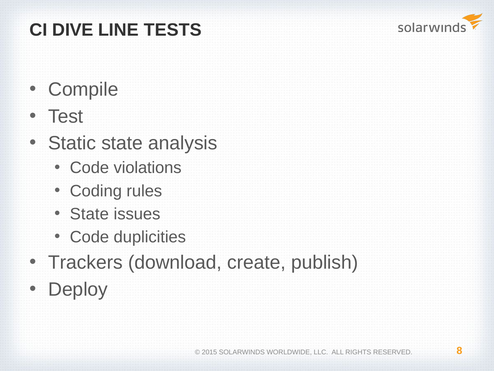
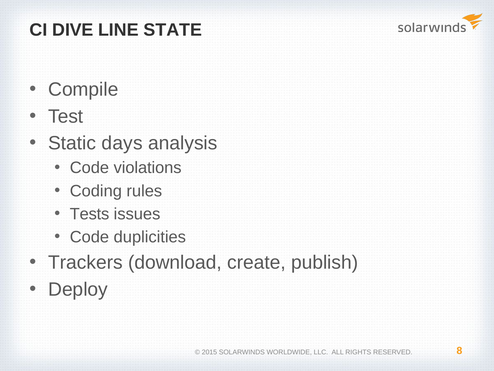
TESTS: TESTS -> STATE (173, 30)
Static state: state -> days (122, 143)
State: State -> Tests (90, 214)
